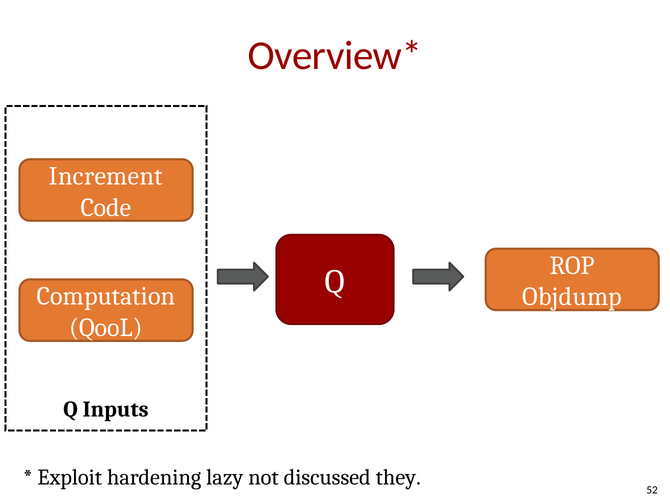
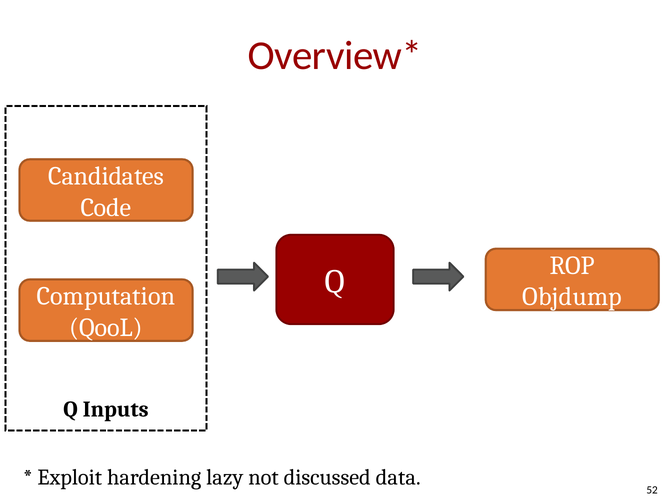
Increment: Increment -> Candidates (106, 176)
they: they -> data (398, 477)
